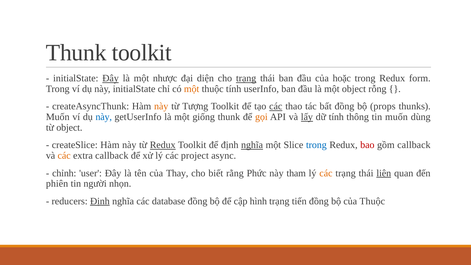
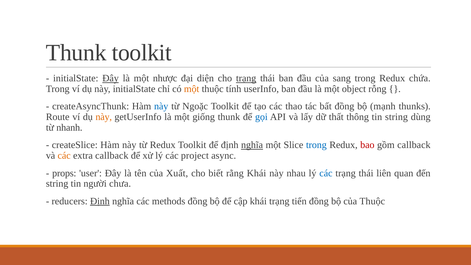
hoặc: hoặc -> sang (342, 78)
form: form -> chứa (420, 78)
này colour: orange -> blue (161, 106)
Tượng: Tượng -> Ngoặc (195, 106)
các underline: present -> none (276, 106)
props: props -> mạnh (383, 106)
Muốn: Muốn -> Route (58, 117)
này colour: blue -> orange (104, 117)
gọi colour: orange -> blue (261, 117)
lấy underline: present -> none (307, 117)
dữ tính: tính -> thất (336, 117)
tin muốn: muốn -> string (396, 117)
từ object: object -> nhanh (69, 128)
Redux underline: present -> none (163, 145)
chỉnh: chỉnh -> props (64, 173)
Thay: Thay -> Xuất (177, 173)
rằng Phức: Phức -> Khái (256, 173)
tham: tham -> nhau (296, 173)
các colour: orange -> blue (326, 173)
liên underline: present -> none (384, 173)
phiên: phiên -> string (57, 184)
nhọn: nhọn -> chưa (120, 184)
database: database -> methods (169, 201)
cập hình: hình -> khái (258, 201)
